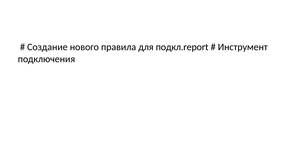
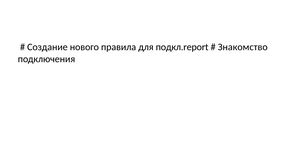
Инструмент: Инструмент -> Знакомство (243, 47)
